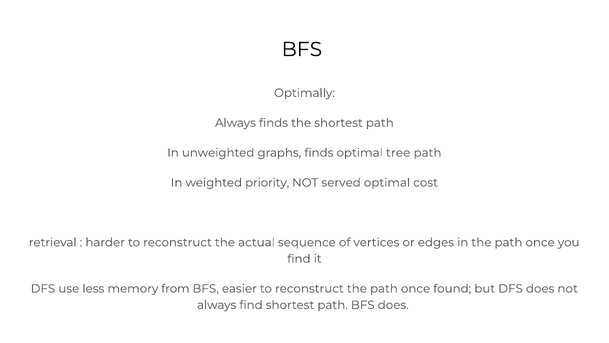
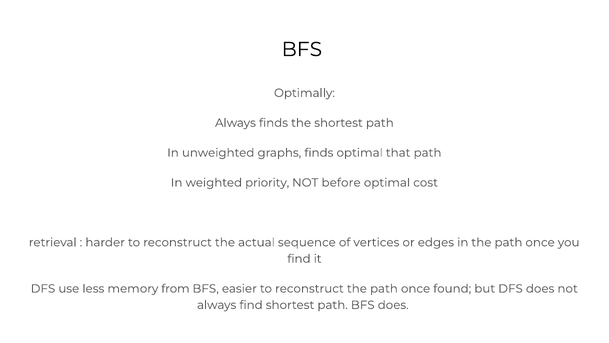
tree: tree -> that (398, 153)
served: served -> before (341, 182)
